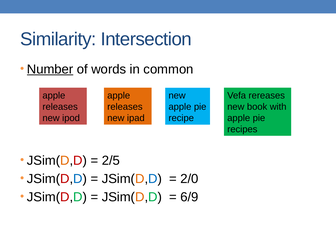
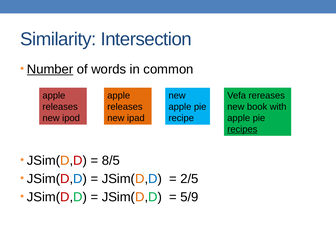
recipes underline: none -> present (242, 129)
2/5: 2/5 -> 8/5 (111, 161)
2/0: 2/0 -> 2/5 (189, 179)
6/9: 6/9 -> 5/9 (189, 197)
